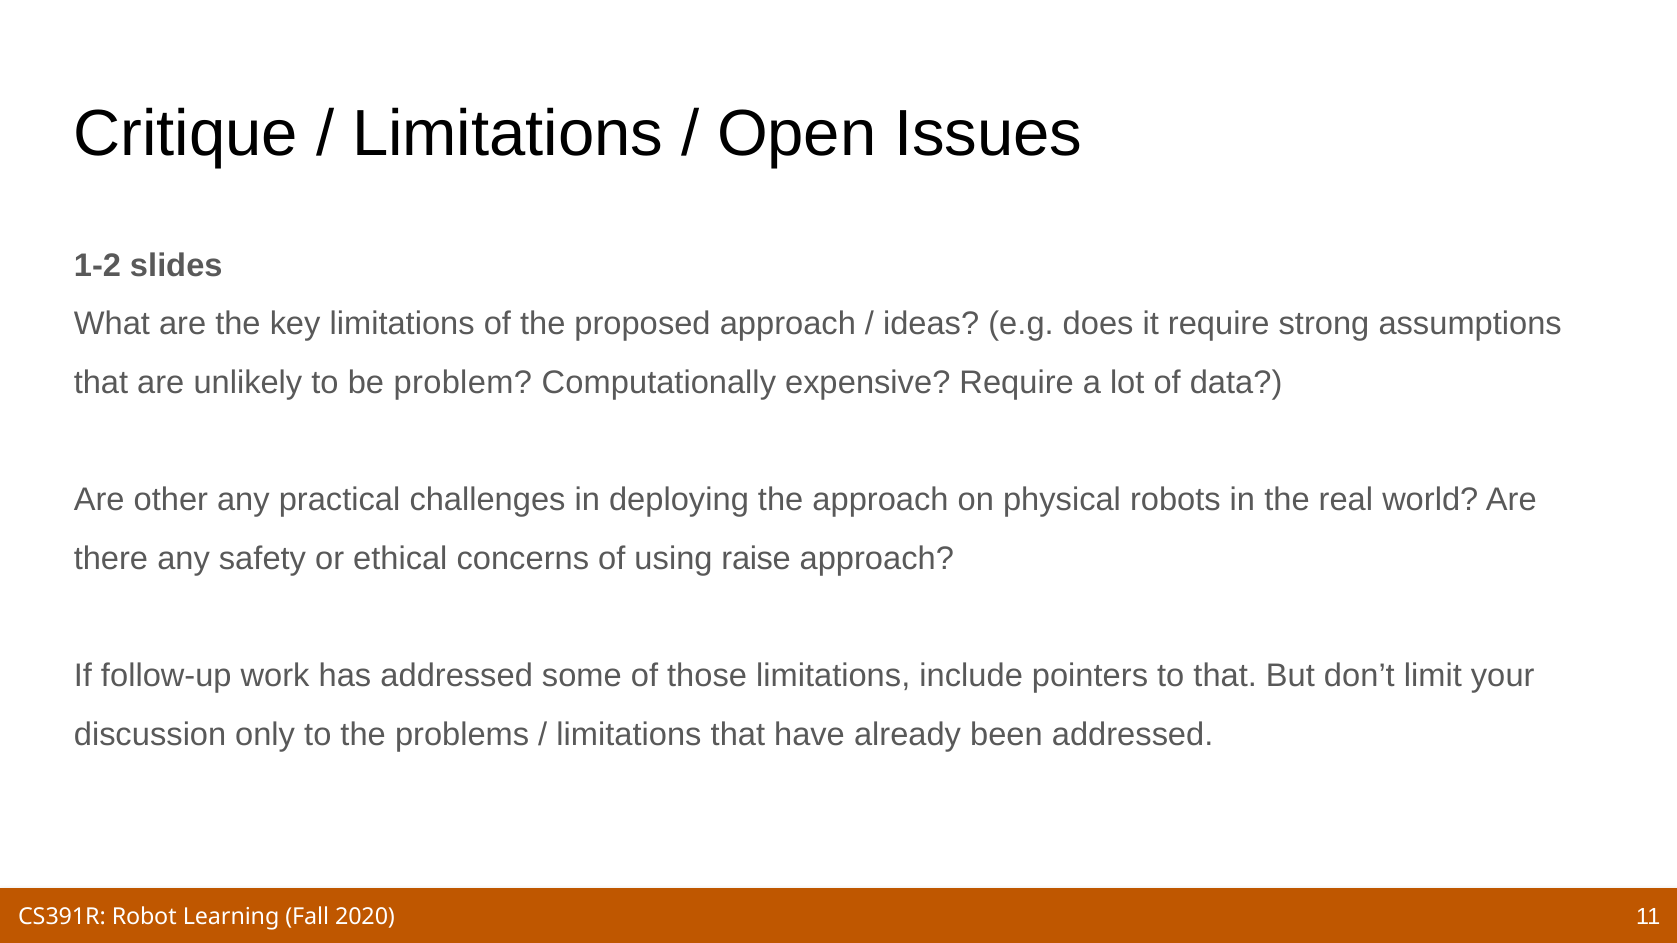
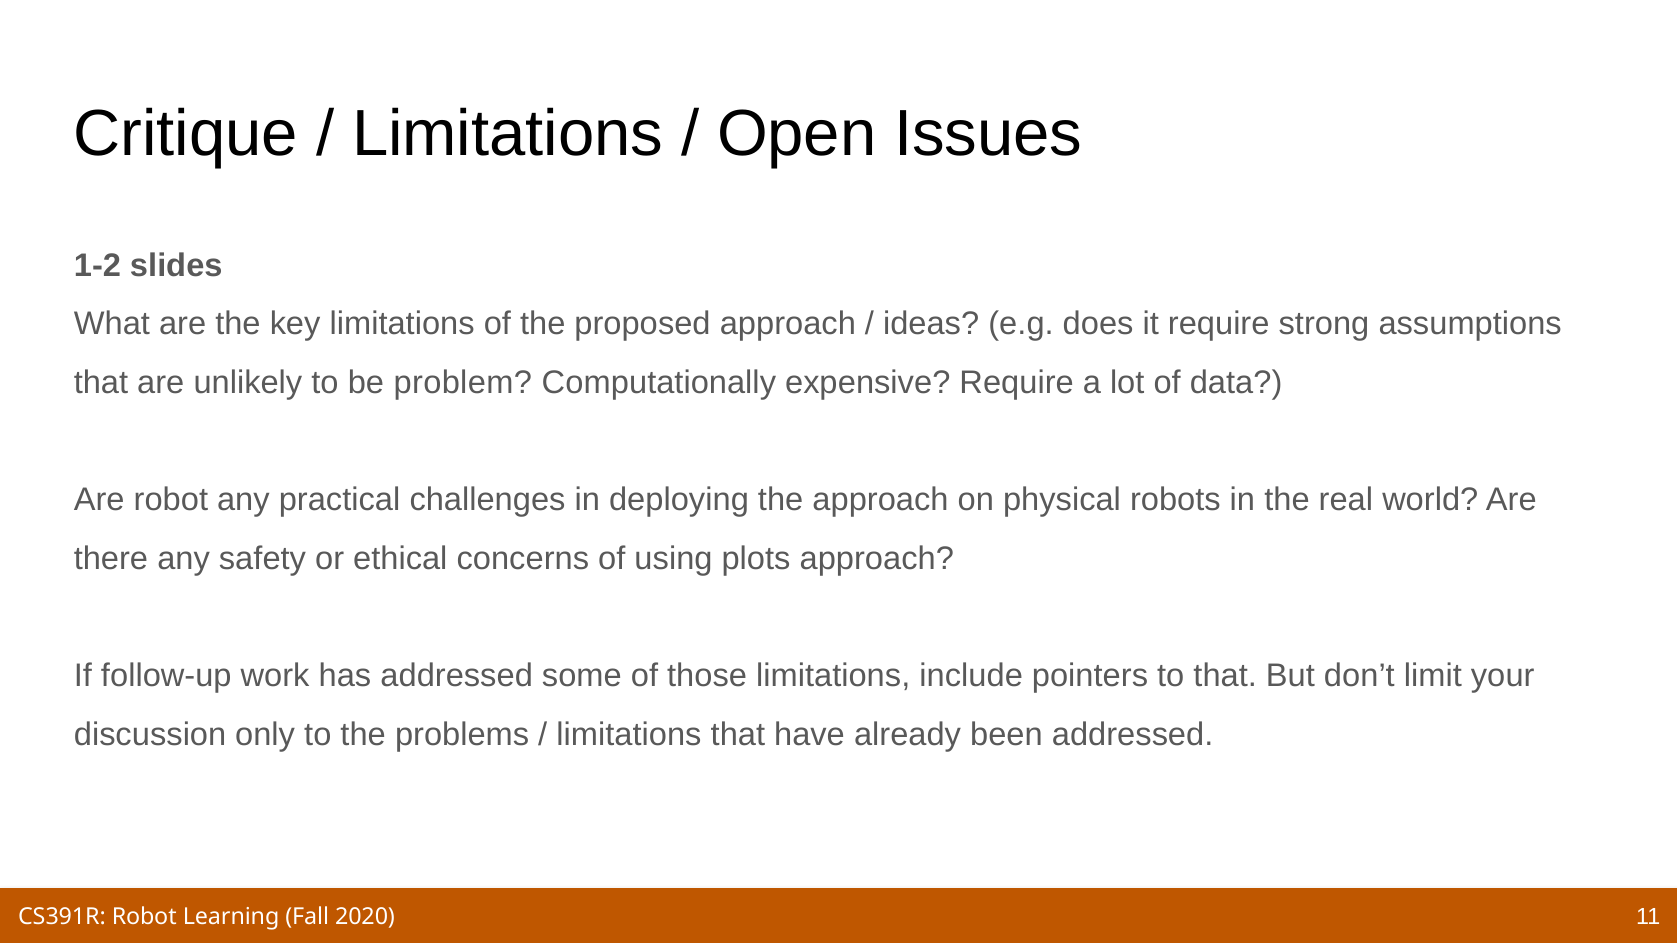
Are other: other -> robot (171, 500)
raise: raise -> plots (756, 559)
